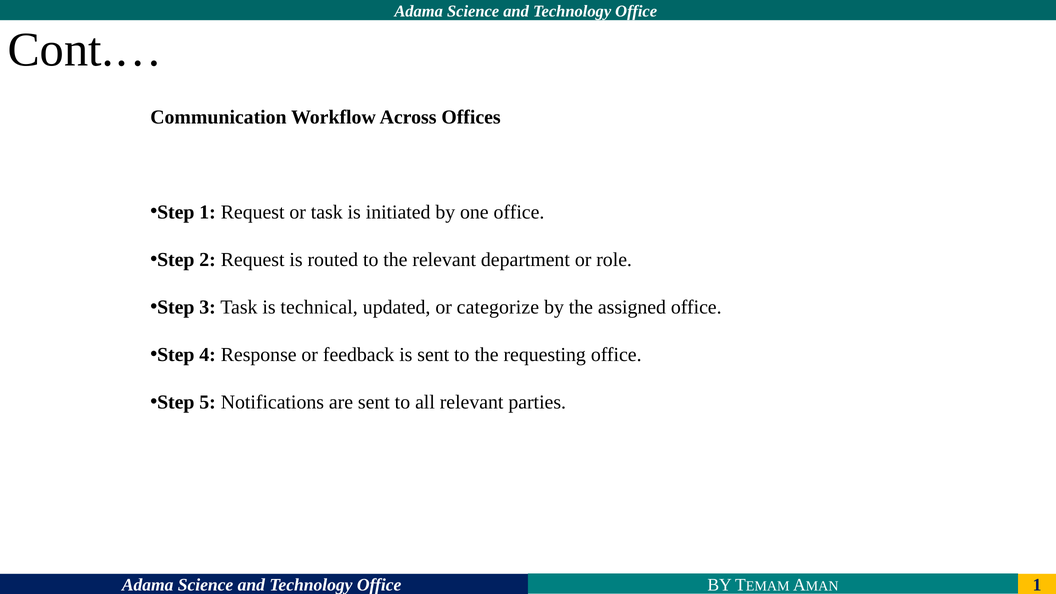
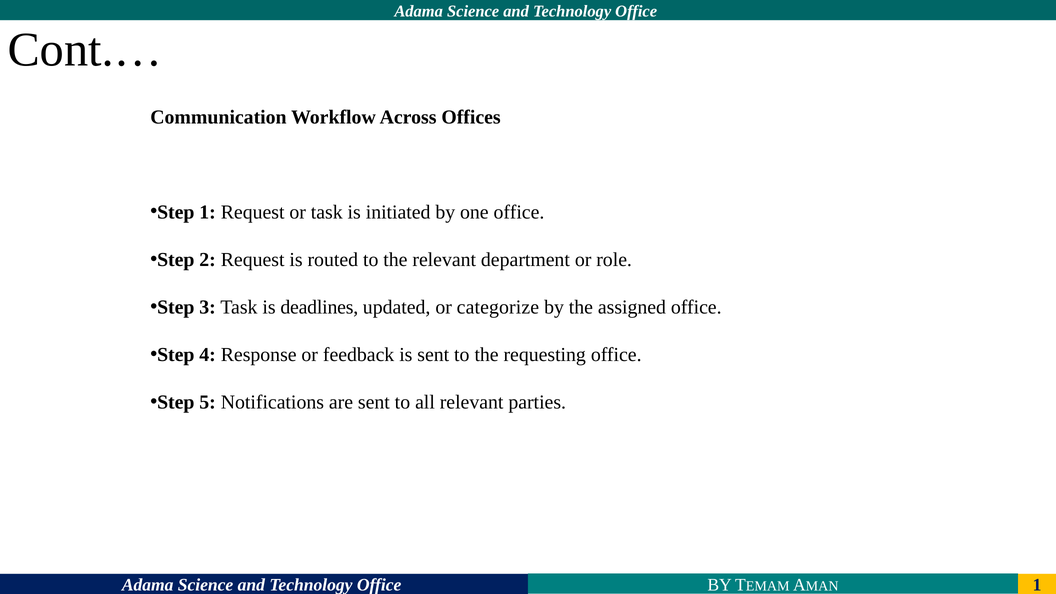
technical: technical -> deadlines (319, 307)
